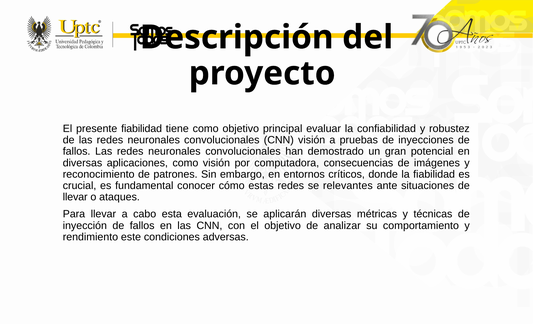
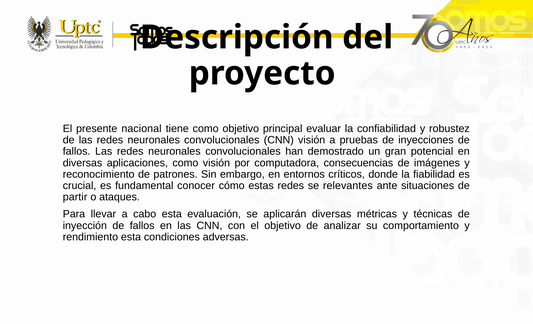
presente fiabilidad: fiabilidad -> nacional (142, 128)
llevar: llevar -> partir (75, 197)
rendimiento este: este -> esta (131, 237)
